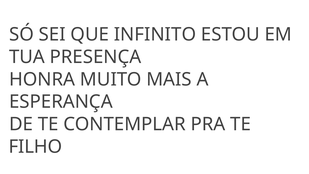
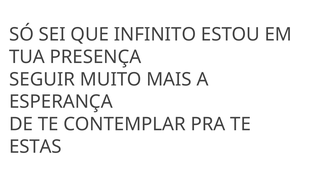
HONRA: HONRA -> SEGUIR (42, 79)
FILHO: FILHO -> ESTAS (35, 146)
